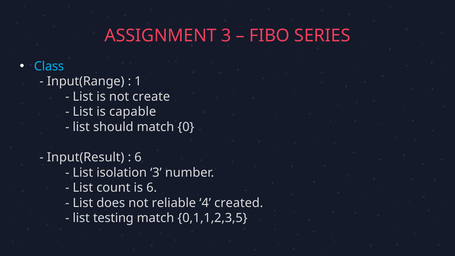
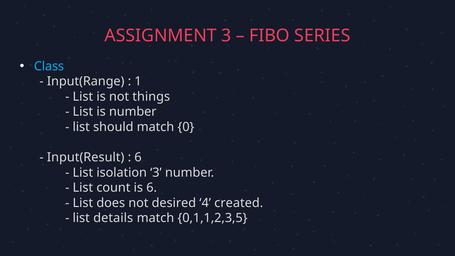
create: create -> things (151, 97)
is capable: capable -> number (133, 112)
reliable: reliable -> desired (174, 203)
testing: testing -> details (113, 218)
